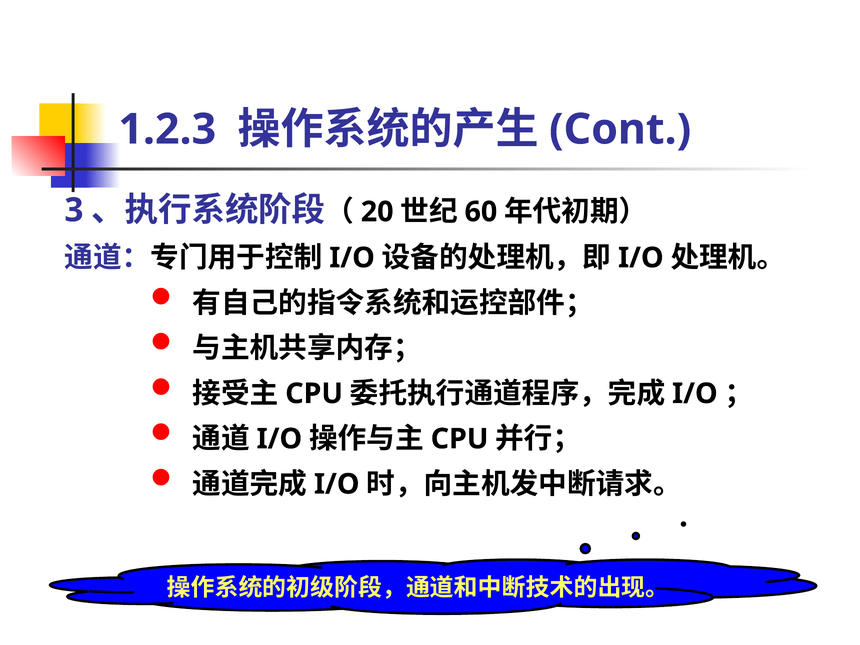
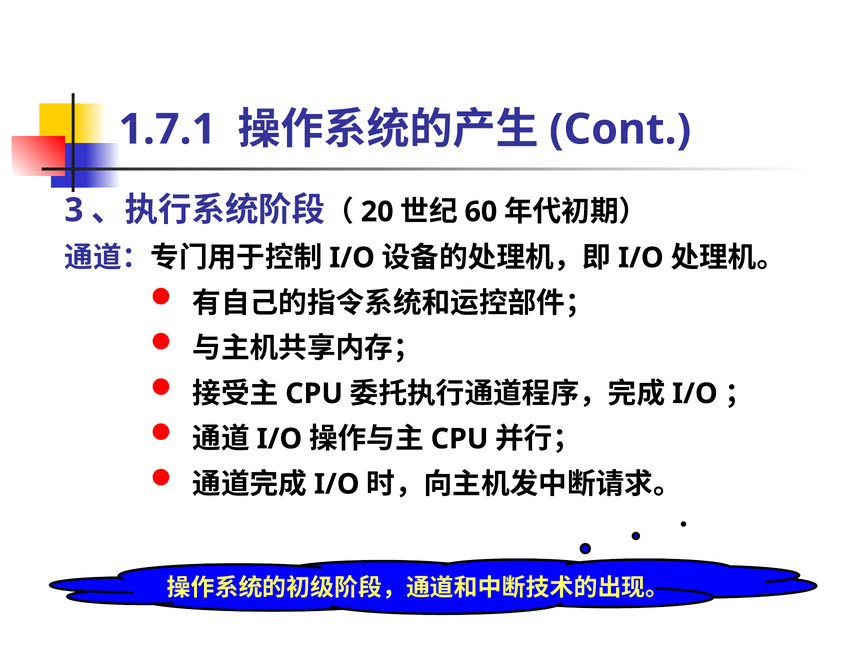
1.2.3: 1.2.3 -> 1.7.1 (167, 129)
